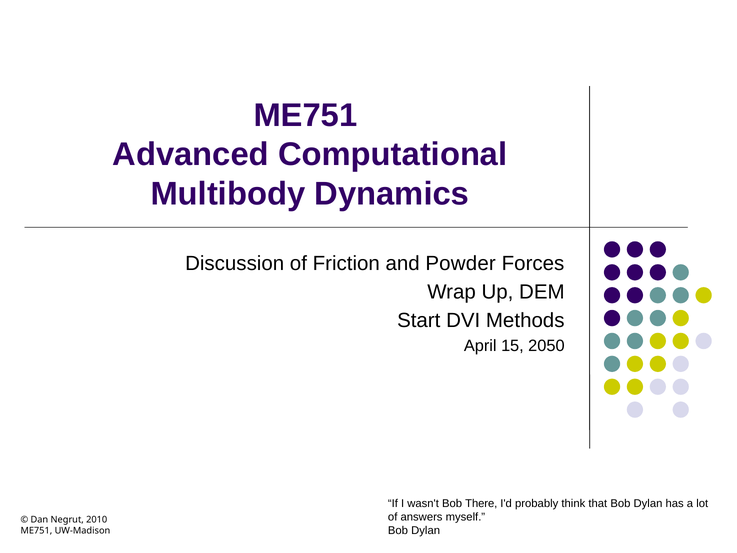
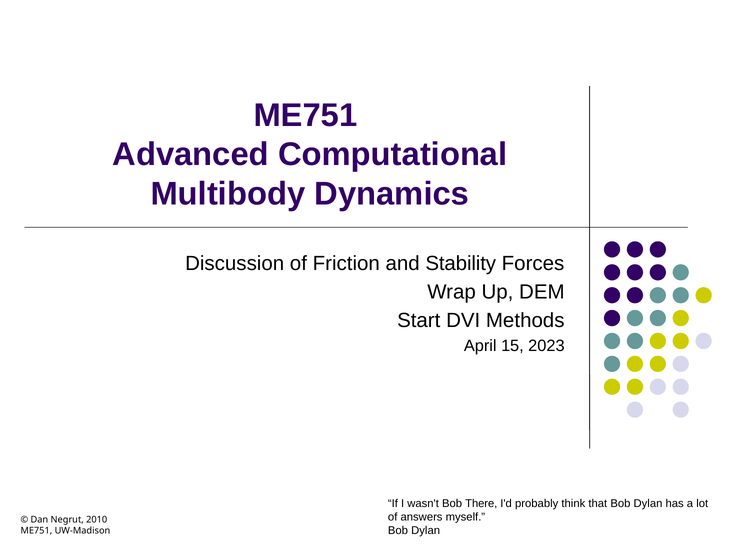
Powder: Powder -> Stability (461, 263)
2050: 2050 -> 2023 (546, 346)
